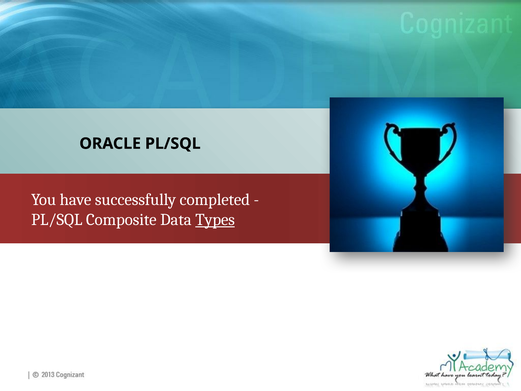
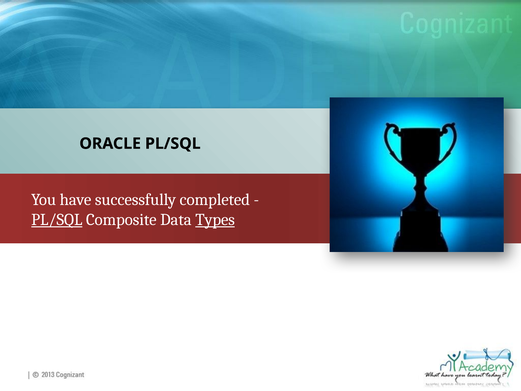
PL/SQL underline: none -> present (57, 220)
